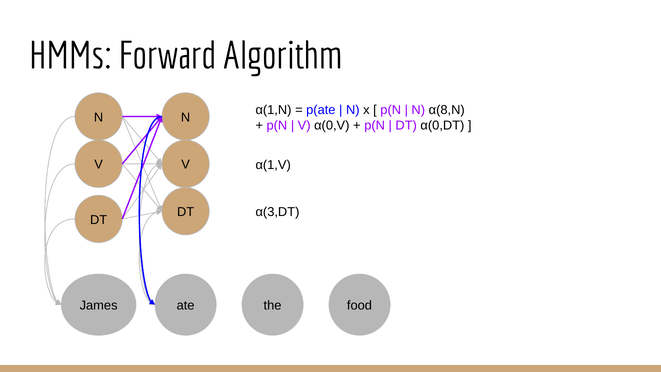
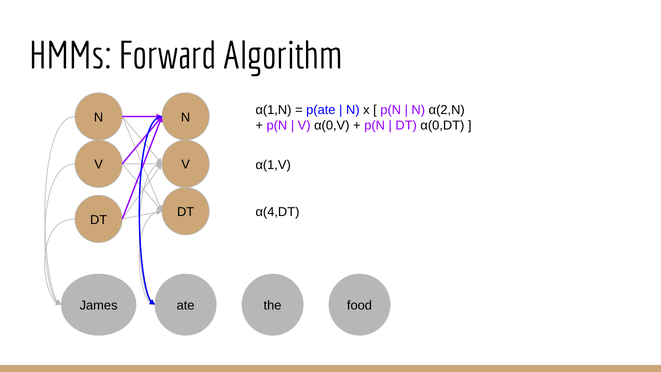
α(8,N: α(8,N -> α(2,N (447, 110)
α(3,DT: α(3,DT -> α(4,DT (277, 212)
